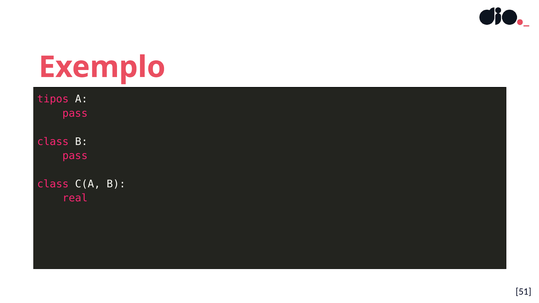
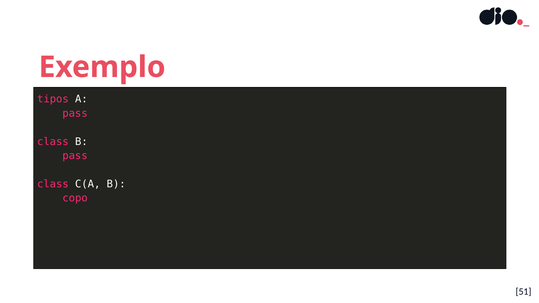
real: real -> copo (75, 198)
